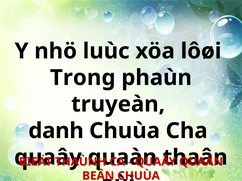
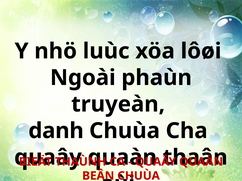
Trong: Trong -> Ngoài (83, 78)
